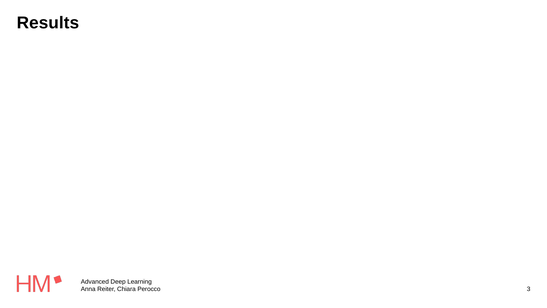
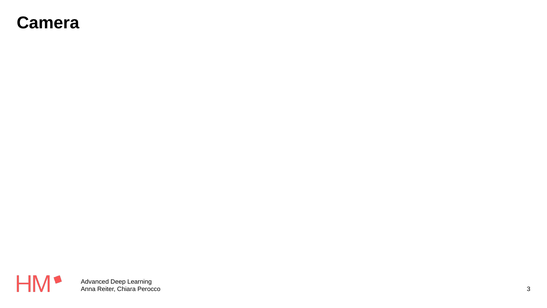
Results: Results -> Camera (48, 23)
